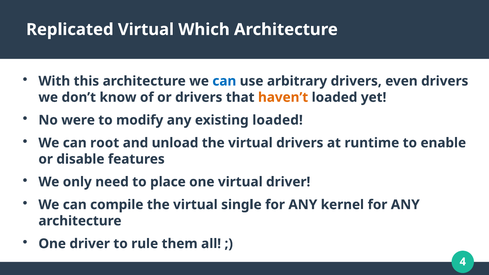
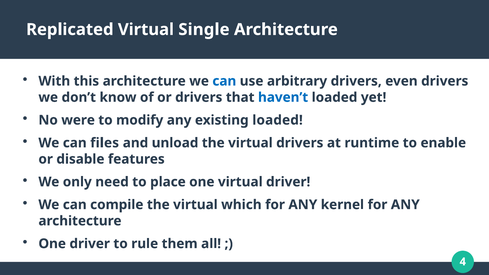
Which: Which -> Single (204, 30)
haven’t colour: orange -> blue (283, 97)
root: root -> files (105, 143)
single: single -> which (241, 205)
